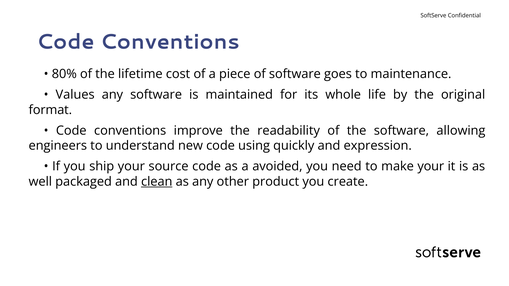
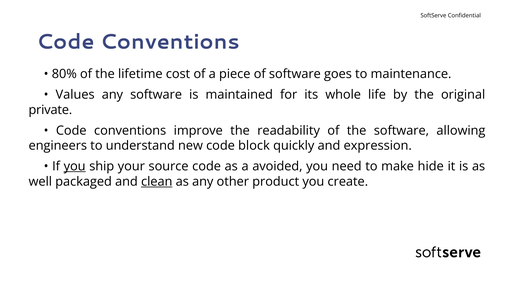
format: format -> private (50, 110)
using: using -> block (254, 146)
you underline: none -> present (75, 166)
make your: your -> hide (431, 166)
